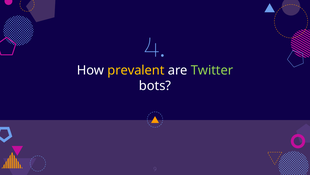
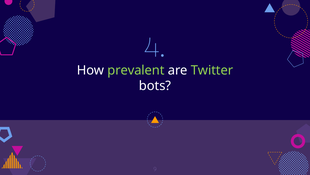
prevalent colour: yellow -> light green (136, 70)
